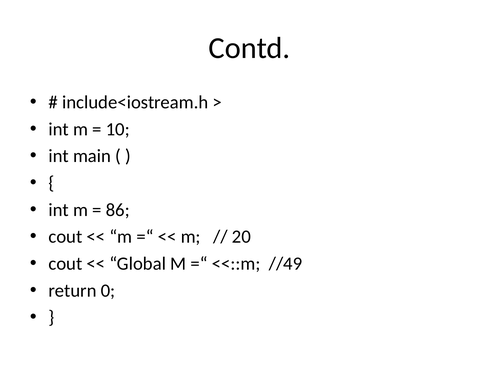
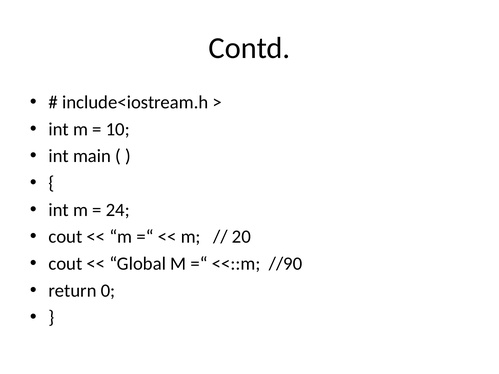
86: 86 -> 24 (118, 210)
//49: //49 -> //90 (286, 264)
